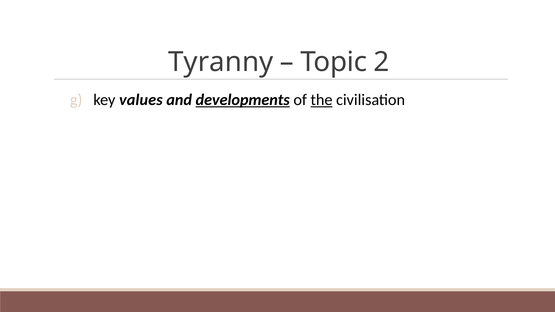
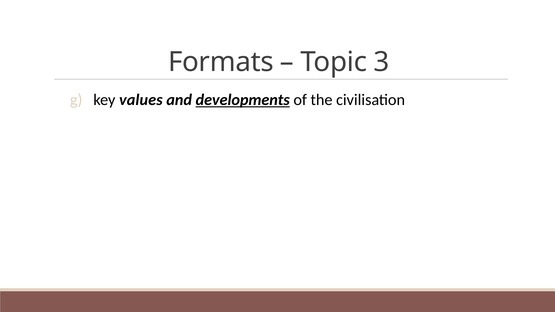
Tyranny: Tyranny -> Formats (221, 62)
2: 2 -> 3 (382, 62)
the underline: present -> none (322, 100)
